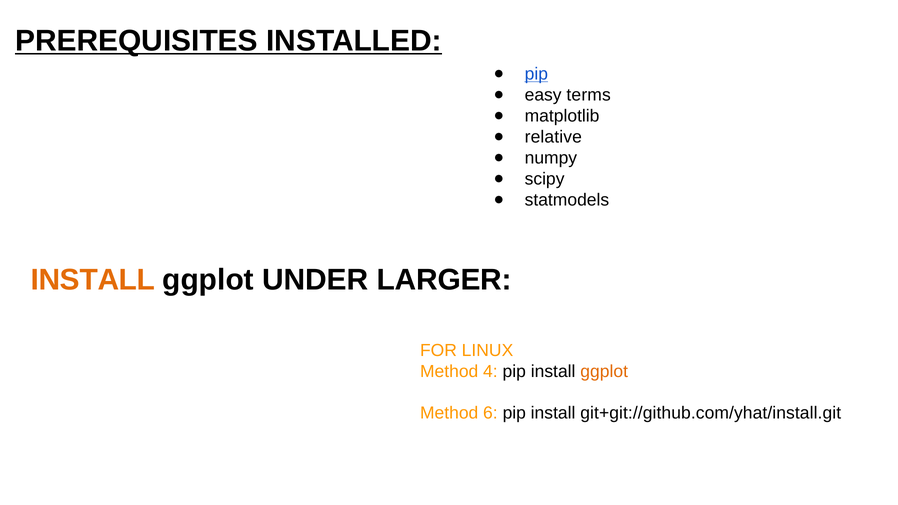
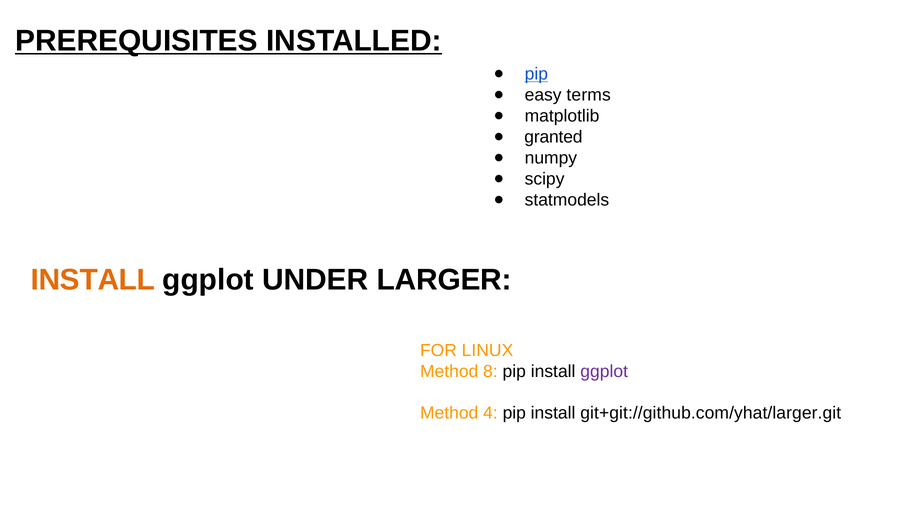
relative: relative -> granted (553, 137)
4: 4 -> 8 (490, 371)
ggplot colour: orange -> purple (604, 371)
6: 6 -> 4 (490, 413)
git+git://github.com/yhat/install.git: git+git://github.com/yhat/install.git -> git+git://github.com/yhat/larger.git (711, 413)
